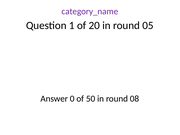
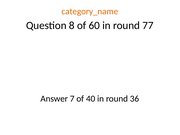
category_name colour: purple -> orange (90, 11)
1: 1 -> 8 (72, 25)
20: 20 -> 60 (94, 25)
05: 05 -> 77 (148, 25)
0: 0 -> 7 (72, 99)
50: 50 -> 40 (91, 99)
08: 08 -> 36 (134, 99)
